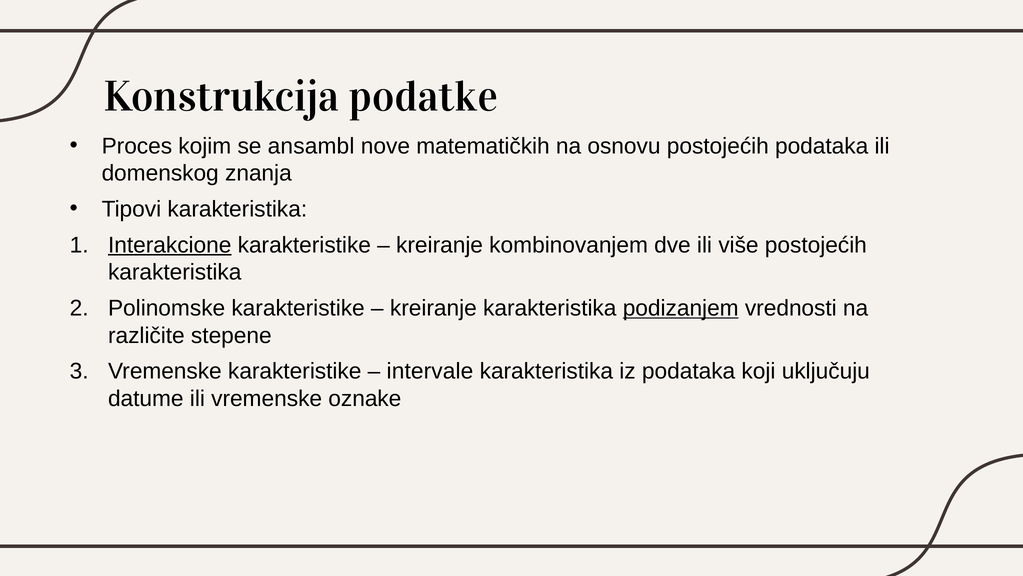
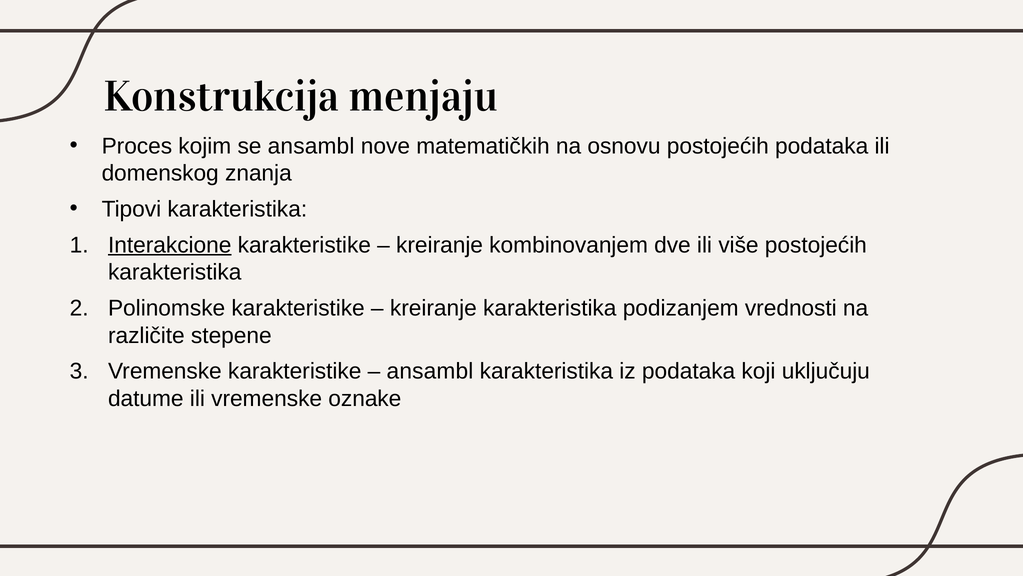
podatke: podatke -> menjaju (423, 96)
podizanjem underline: present -> none (681, 308)
intervale: intervale -> ansambl (430, 371)
